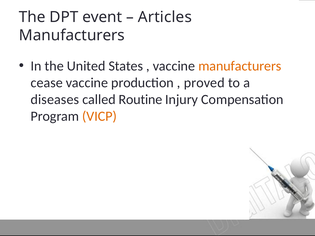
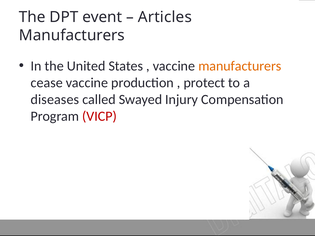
proved: proved -> protect (204, 83)
Routine: Routine -> Swayed (140, 100)
VICP colour: orange -> red (100, 116)
